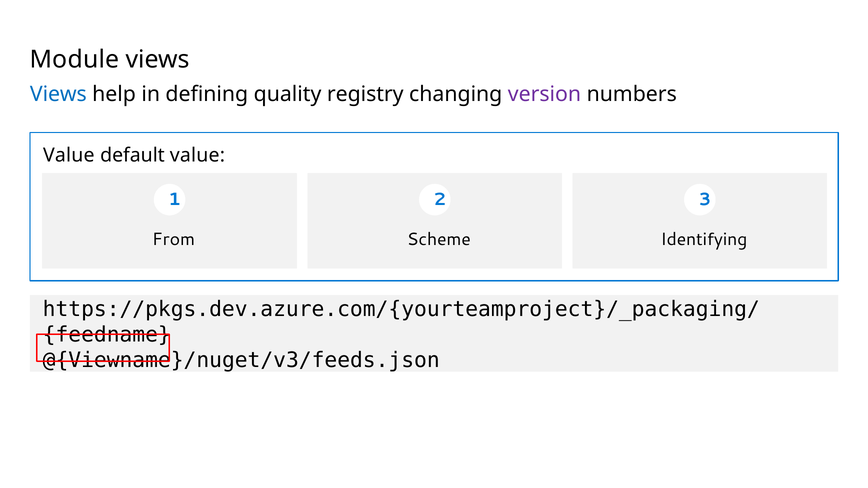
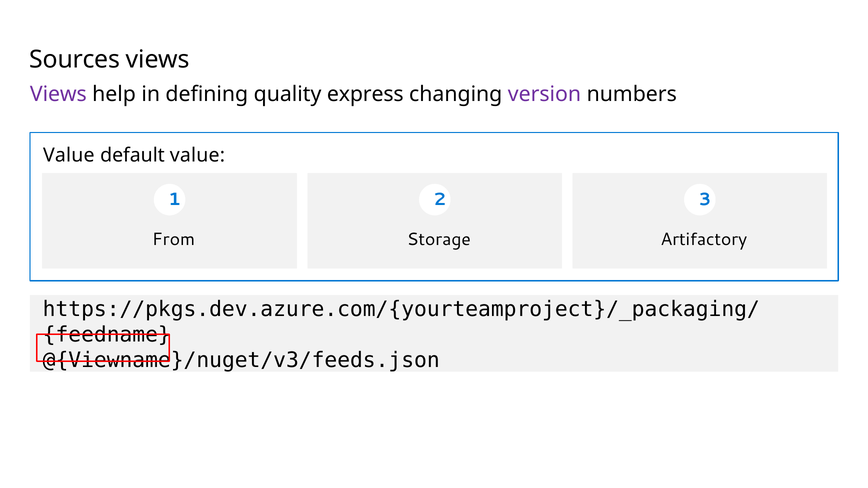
Module: Module -> Sources (75, 59)
Views colour: blue -> purple (58, 94)
registry: registry -> express (365, 94)
Scheme: Scheme -> Storage (439, 240)
Identifying: Identifying -> Artifactory (704, 240)
